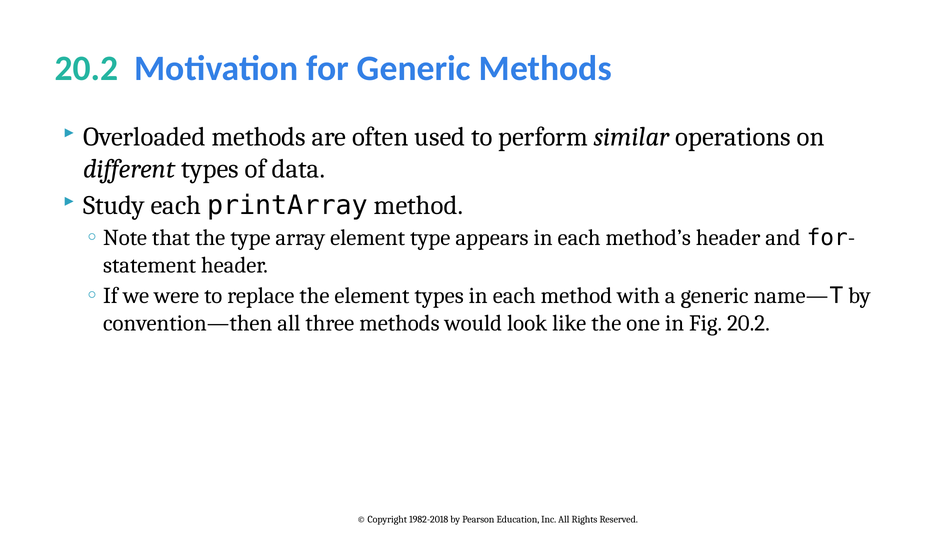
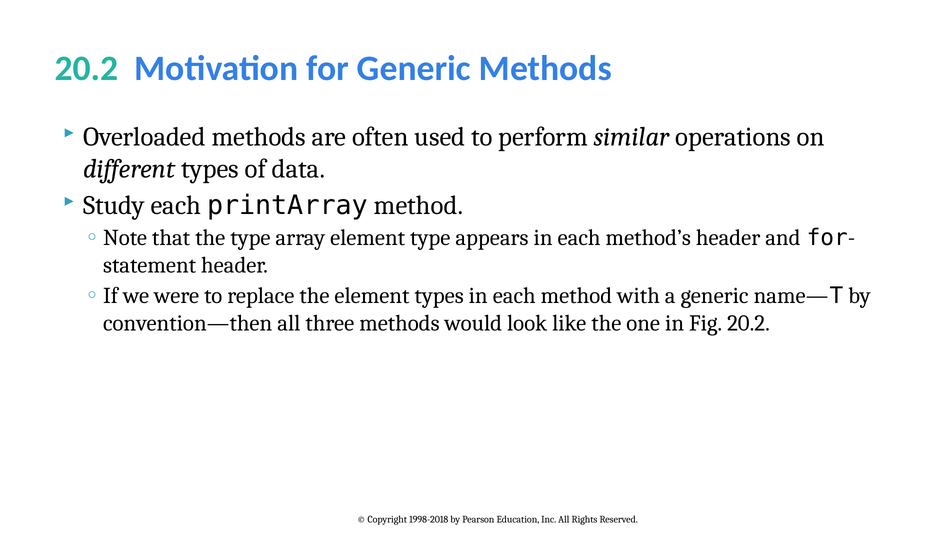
1982-2018: 1982-2018 -> 1998-2018 (429, 520)
